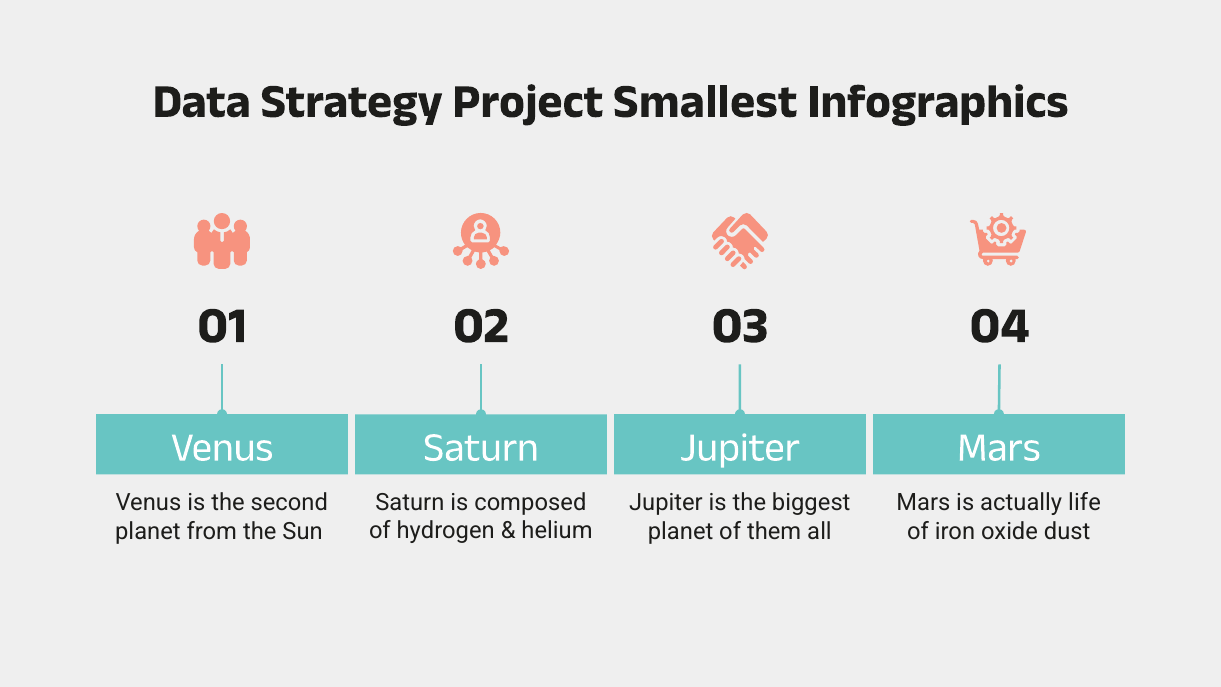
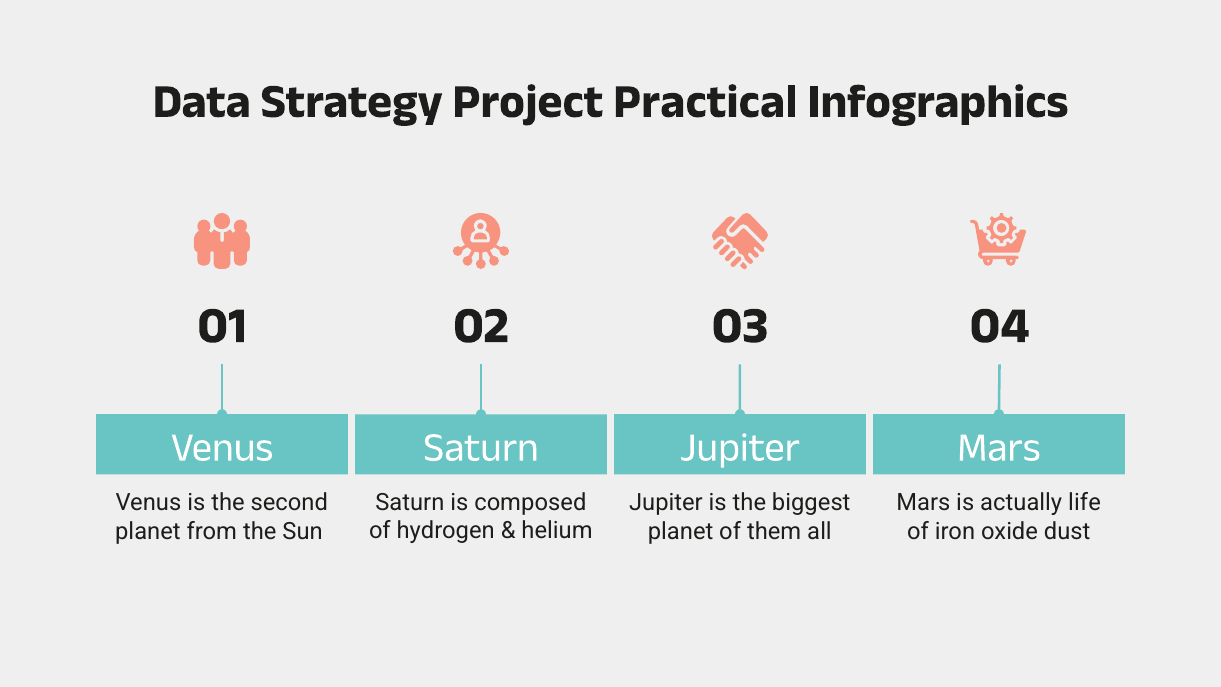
Smallest: Smallest -> Practical (705, 101)
